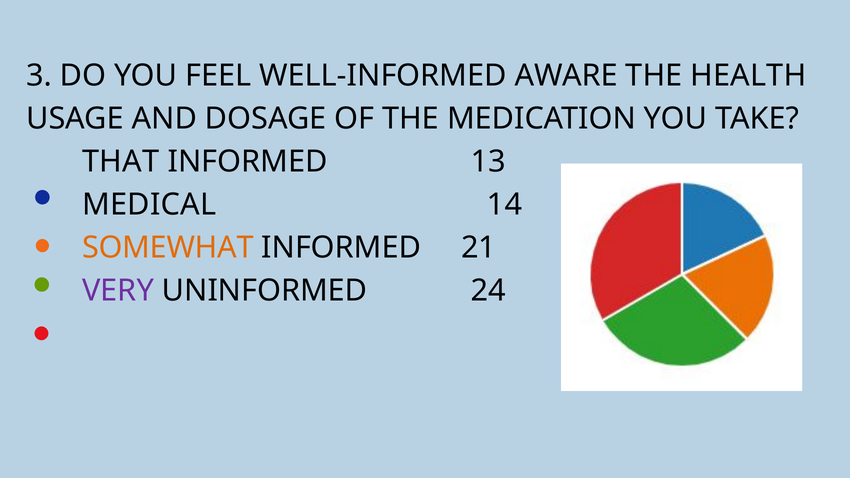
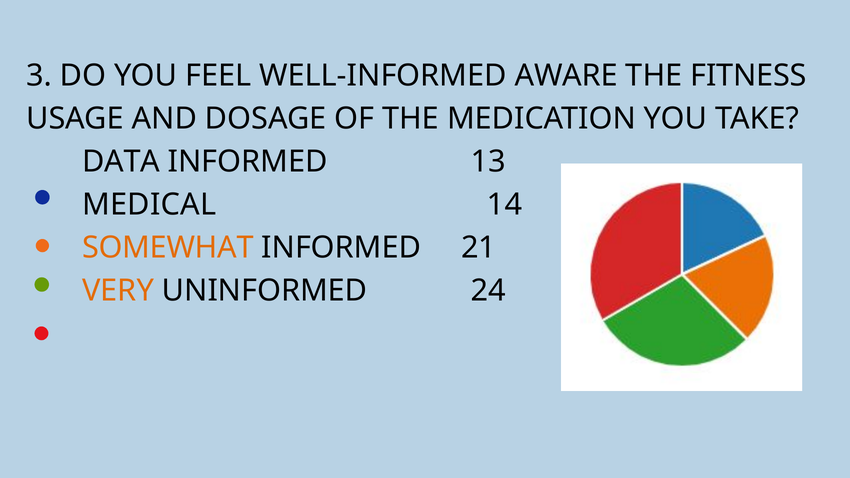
HEALTH: HEALTH -> FITNESS (748, 76)
THAT: THAT -> DATA (121, 162)
VERY colour: purple -> orange (118, 291)
